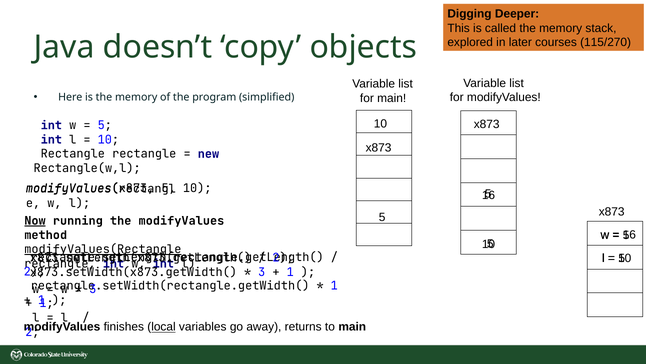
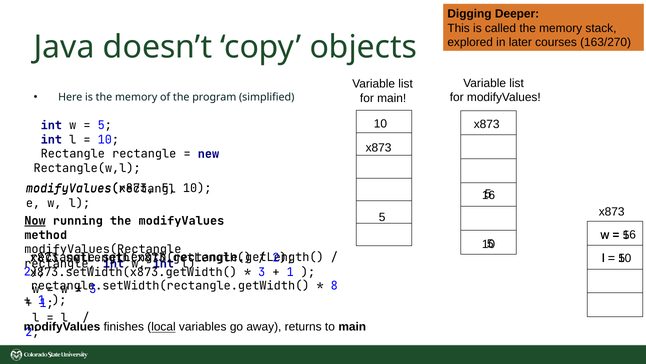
115/270: 115/270 -> 163/270 (606, 42)
modifyValues(Rectangle underline: present -> none (103, 249)
1: 1 -> 8 (334, 285)
